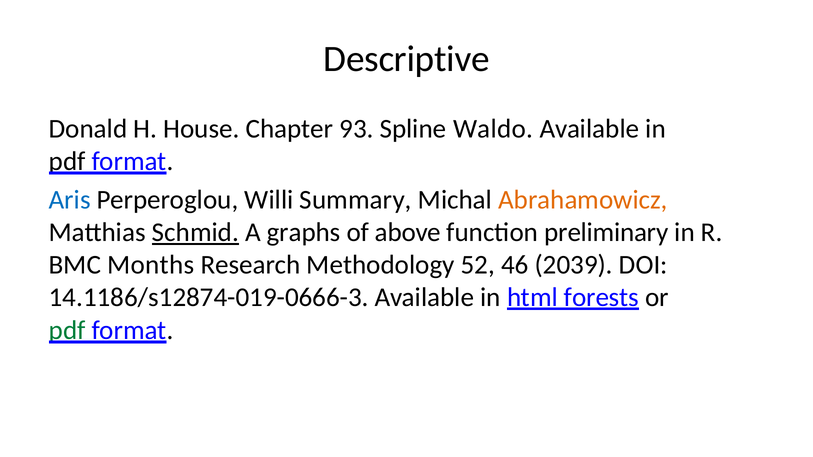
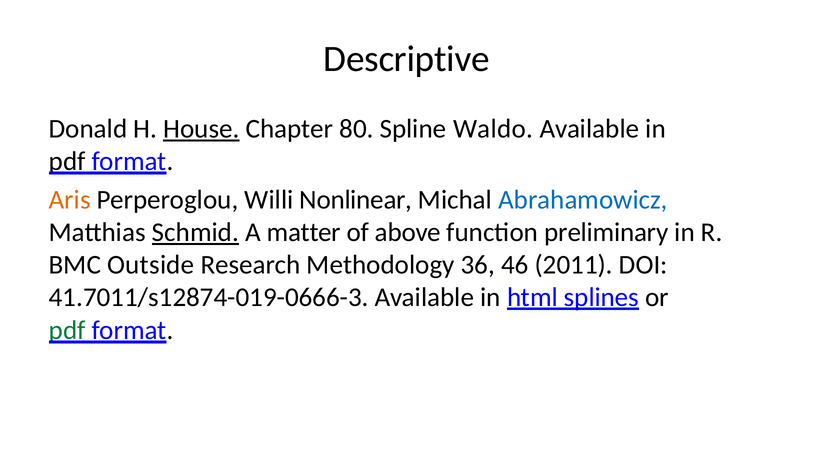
House underline: none -> present (201, 129)
93: 93 -> 80 (356, 129)
Aris colour: blue -> orange (70, 200)
Summary: Summary -> Nonlinear (356, 200)
Abrahamowicz colour: orange -> blue (583, 200)
graphs: graphs -> matter (304, 232)
Months: Months -> Outside (151, 265)
52: 52 -> 36 (478, 265)
2039: 2039 -> 2011 (574, 265)
14.1186/s12874-019-0666-3: 14.1186/s12874-019-0666-3 -> 41.7011/s12874-019-0666-3 (209, 297)
forests: forests -> splines (601, 297)
